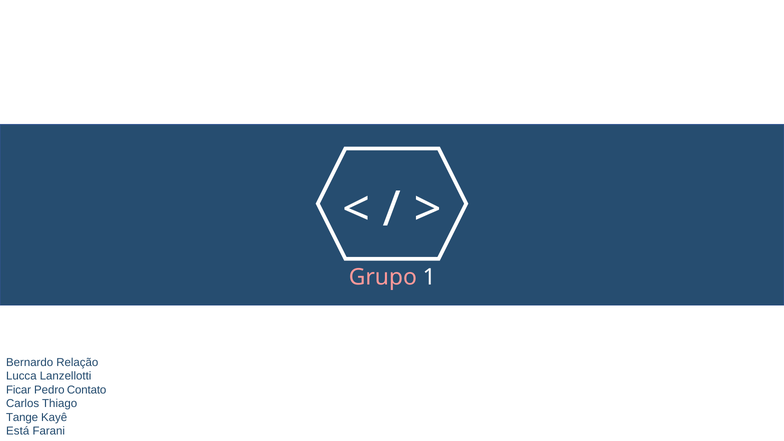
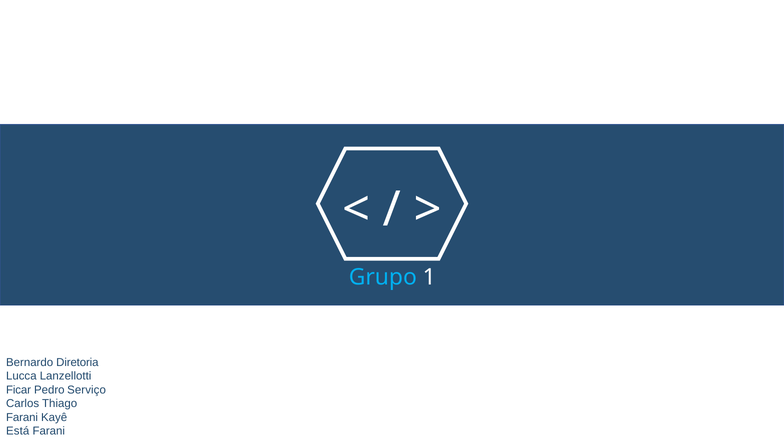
Grupo colour: pink -> light blue (383, 277)
Relação: Relação -> Diretoria (77, 362)
Contato: Contato -> Serviço (87, 390)
Tange: Tange -> Farani (22, 417)
